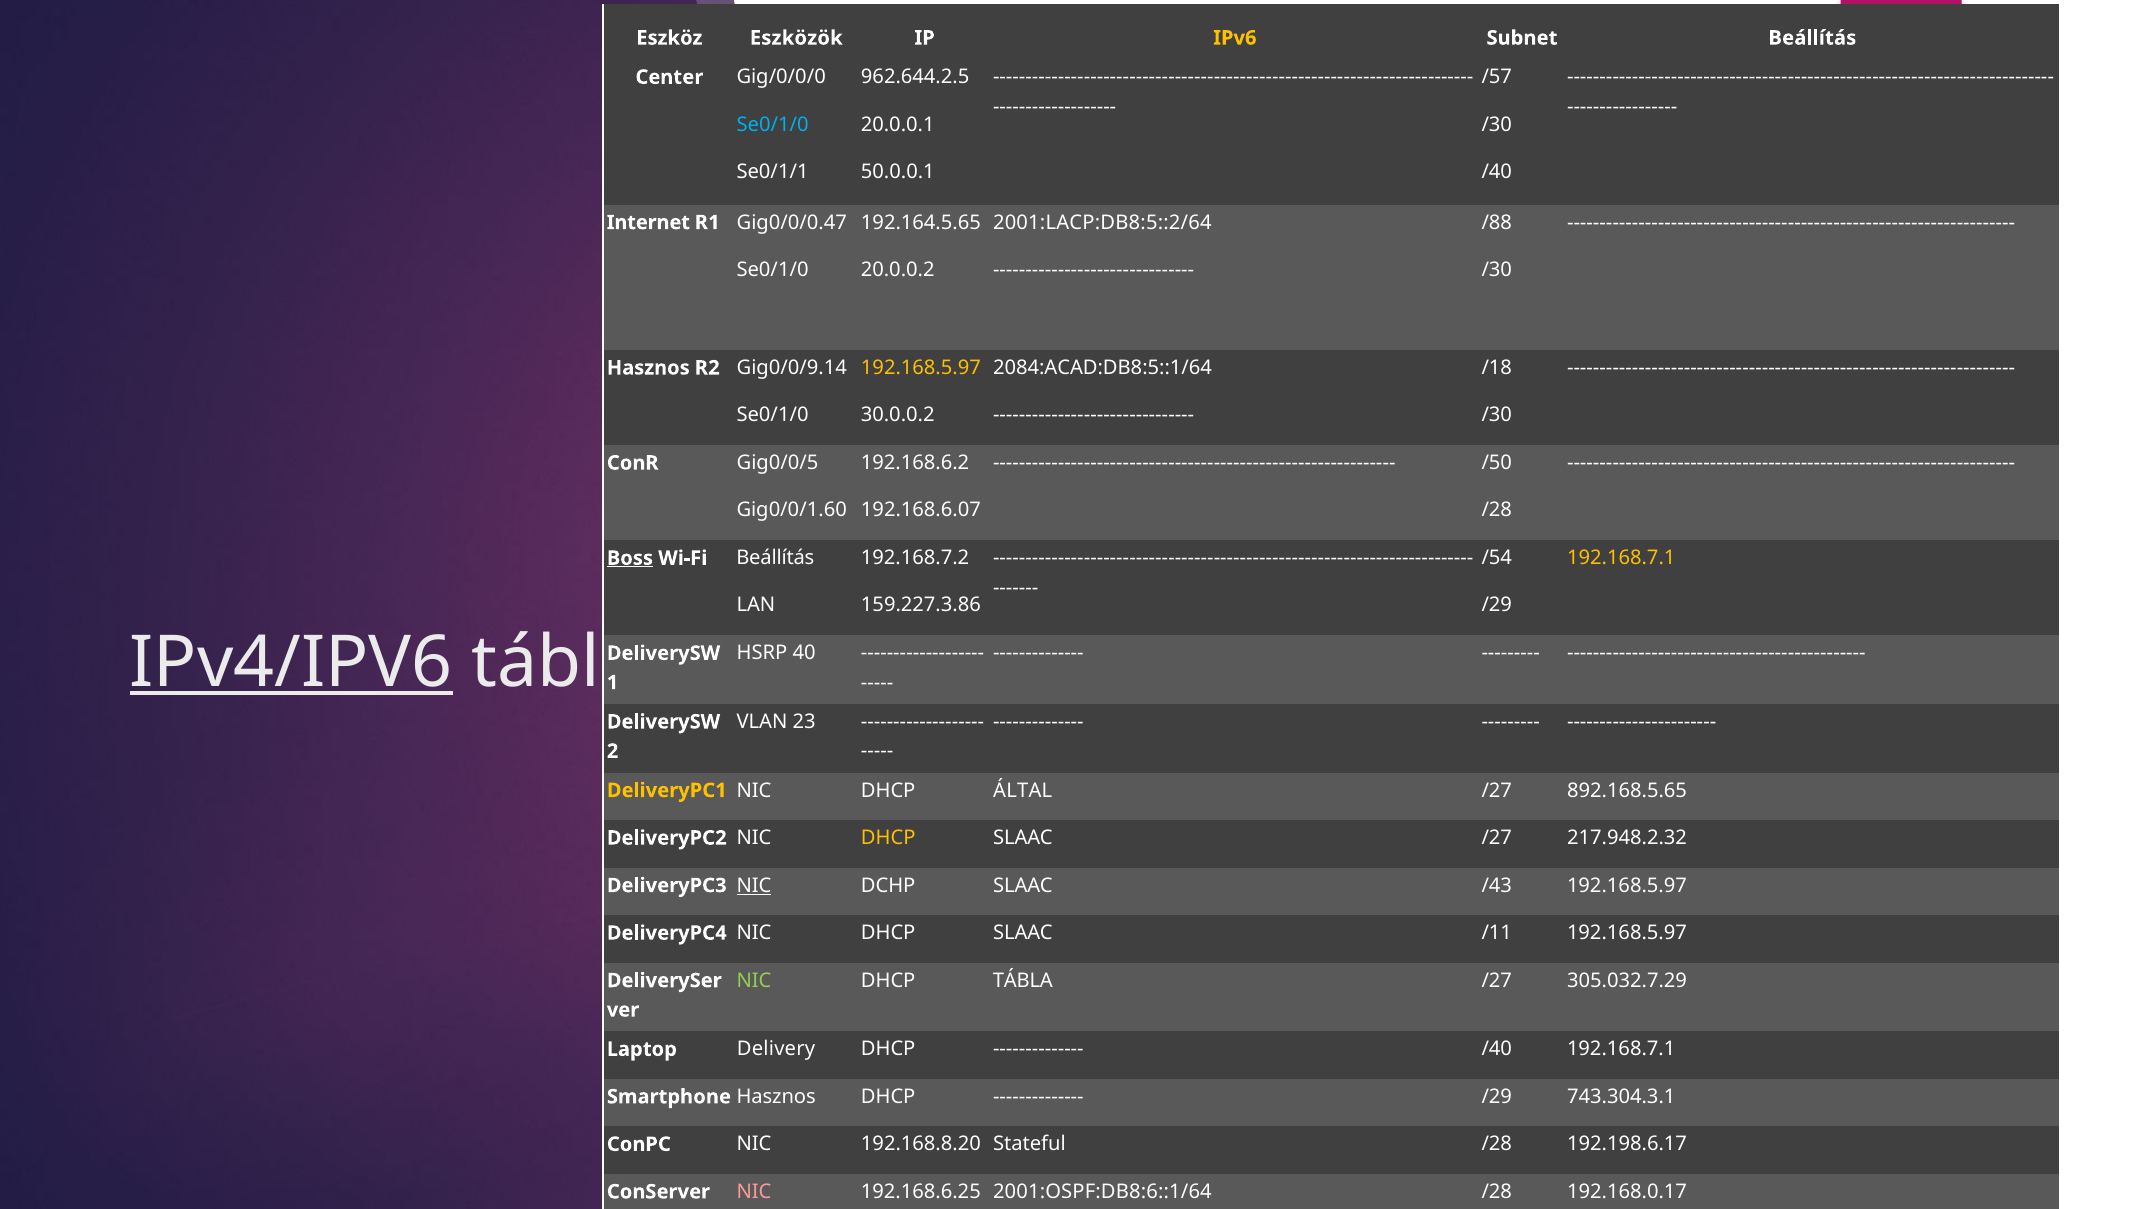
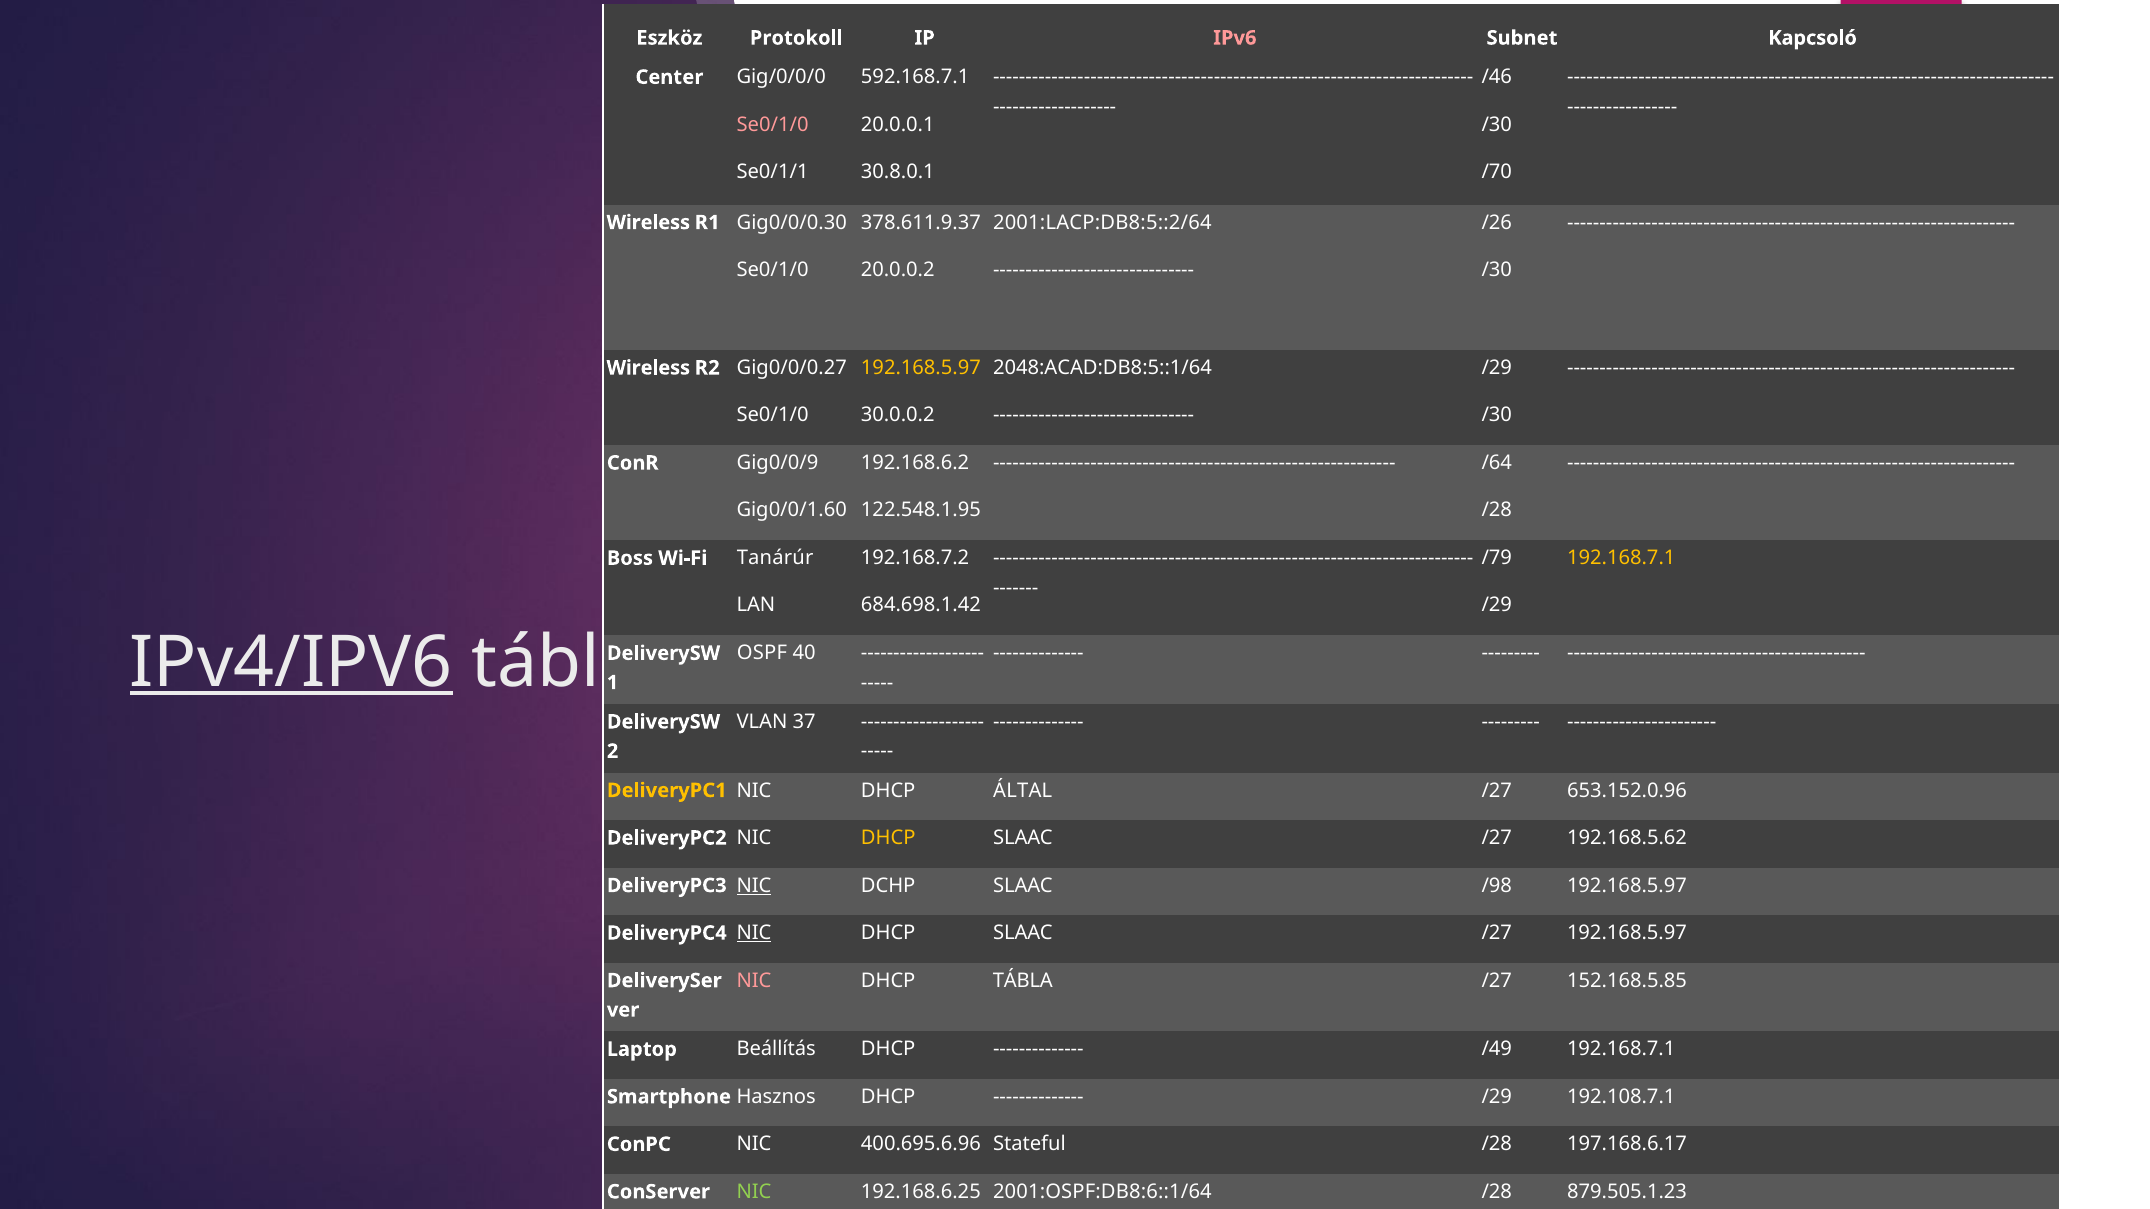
Eszközök: Eszközök -> Protokoll (796, 38)
IPv6 colour: yellow -> pink (1235, 38)
Subnet Beállítás: Beállítás -> Kapcsoló (1813, 38)
962.644.2.5: 962.644.2.5 -> 592.168.7.1 (915, 77)
/57: /57 -> /46 (1497, 77)
Se0/1/0 colour: light blue -> pink (773, 124)
50.0.0.1: 50.0.0.1 -> 30.8.0.1 (898, 172)
/40: /40 -> /70 (1497, 172)
192.164.5.65: 192.164.5.65 -> 378.611.9.37 (921, 223)
/88: /88 -> /26 (1497, 223)
Internet: Internet -> Wireless (648, 223)
Gig0/0/0.47: Gig0/0/0.47 -> Gig0/0/0.30 (792, 223)
2084:ACAD:DB8:5::1/64: 2084:ACAD:DB8:5::1/64 -> 2048:ACAD:DB8:5::1/64 (1102, 368)
/18: /18 -> /29 (1497, 368)
Hasznos: Hasznos -> Wireless (648, 368)
Gig0/0/9.14: Gig0/0/9.14 -> Gig0/0/0.27 (792, 368)
/50: /50 -> /64 (1497, 463)
Gig0/0/5: Gig0/0/5 -> Gig0/0/9 (777, 463)
192.168.6.07: 192.168.6.07 -> 122.548.1.95 (921, 510)
/54: /54 -> /79 (1497, 558)
Boss underline: present -> none (630, 558)
Wi-Fi Beállítás: Beállítás -> Tanárúr (775, 558)
159.227.3.86: 159.227.3.86 -> 684.698.1.42 (921, 606)
HSRP: HSRP -> OSPF (762, 653)
23: 23 -> 37 (804, 722)
892.168.5.65: 892.168.5.65 -> 653.152.0.96 (1627, 791)
217.948.2.32: 217.948.2.32 -> 192.168.5.62 (1627, 838)
/43: /43 -> /98 (1497, 886)
NIC underline: none -> present (754, 933)
/11: /11 -> /27 (1497, 933)
NIC colour: light green -> pink (754, 981)
305.032.7.29: 305.032.7.29 -> 152.168.5.85 (1627, 981)
Delivery: Delivery -> Beállítás (776, 1050)
/40: /40 -> /49 (1497, 1050)
743.304.3.1: 743.304.3.1 -> 192.108.7.1 (1621, 1097)
192.168.8.20: 192.168.8.20 -> 400.695.6.96 (921, 1145)
192.198.6.17: 192.198.6.17 -> 197.168.6.17 (1627, 1145)
NIC colour: pink -> light green (754, 1192)
192.168.0.17: 192.168.0.17 -> 879.505.1.23 (1627, 1192)
